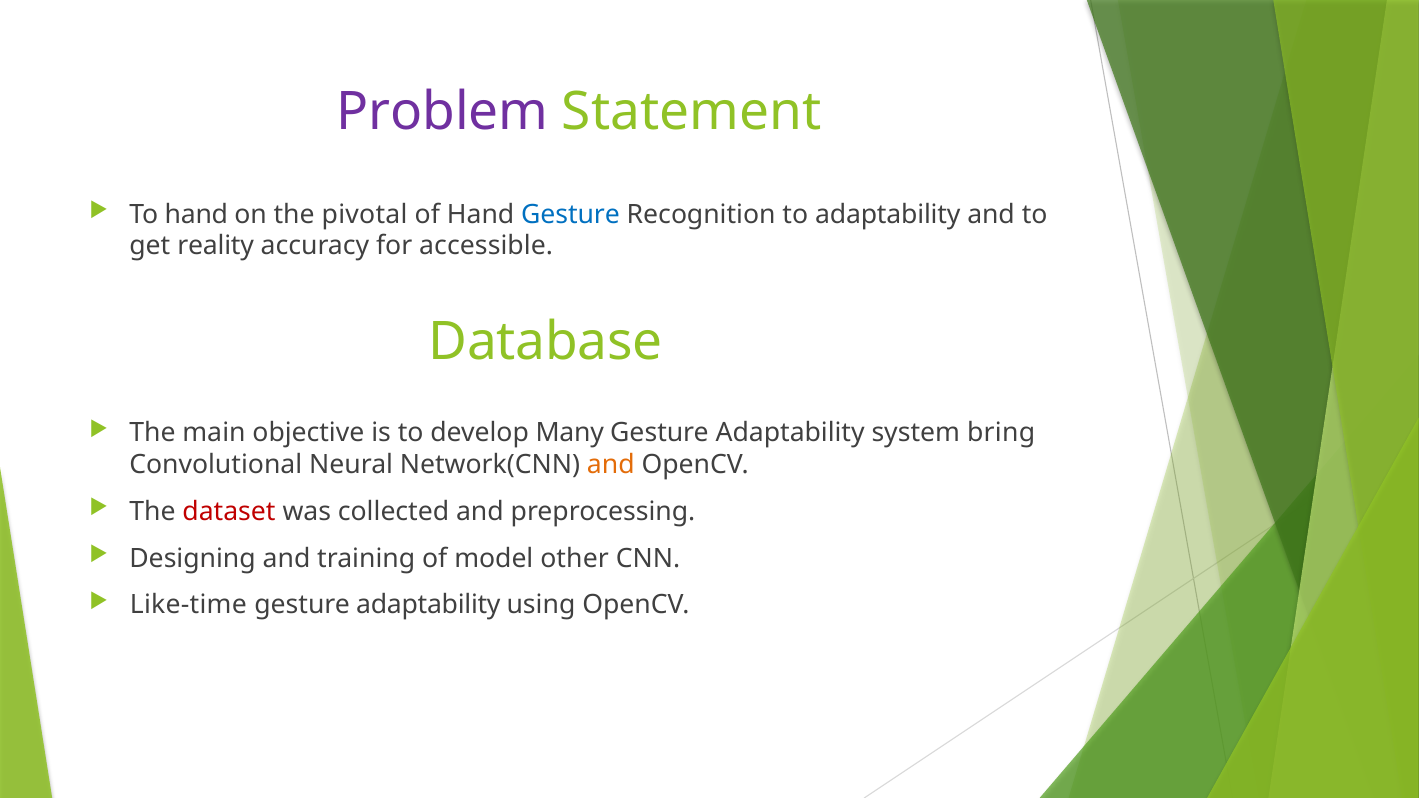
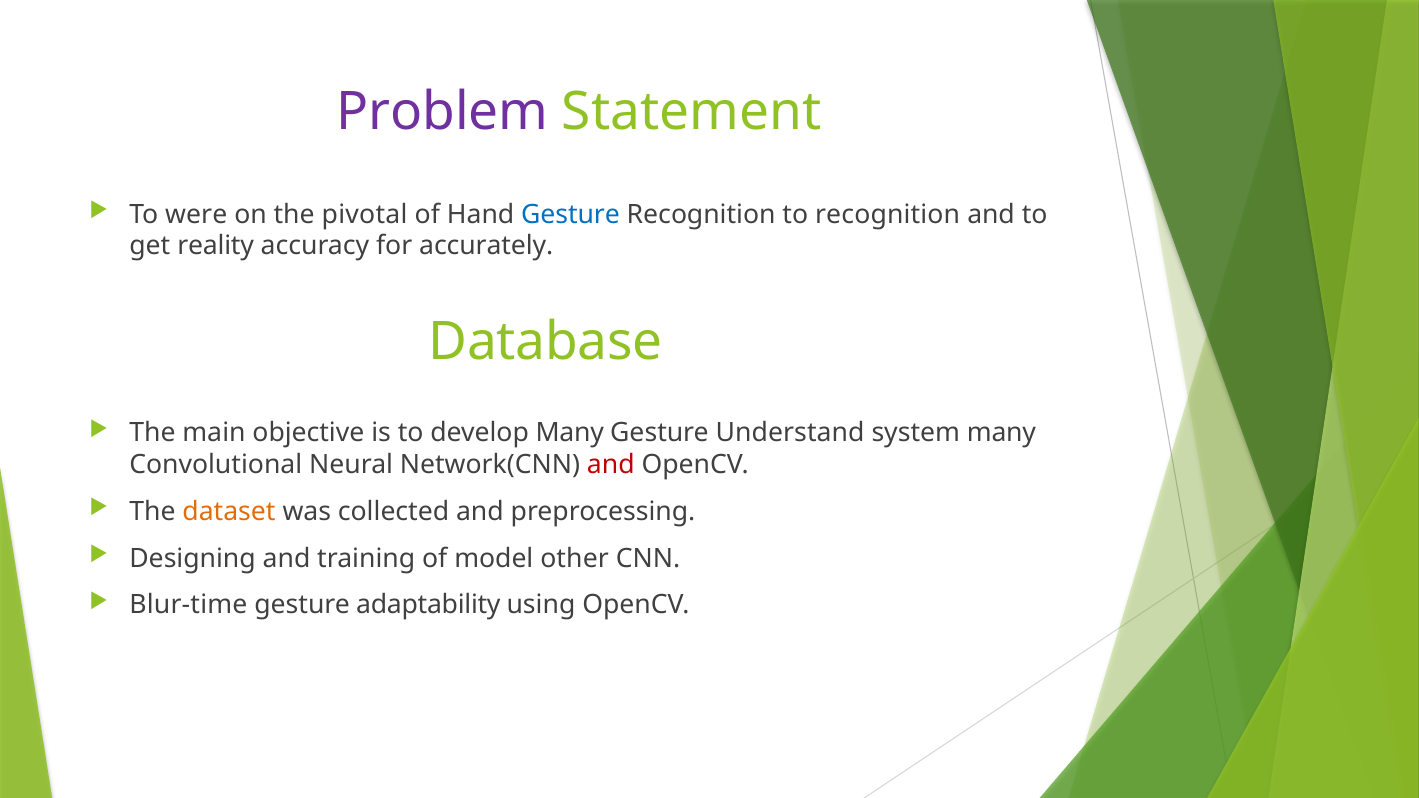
To hand: hand -> were (196, 214)
to adaptability: adaptability -> recognition (888, 214)
accessible: accessible -> accurately (486, 246)
Adaptability: Adaptability -> Understand (790, 433)
system bring: bring -> many (1001, 433)
and colour: orange -> red (611, 465)
dataset colour: red -> orange (229, 512)
Like-time: Like-time -> Blur-time (188, 605)
